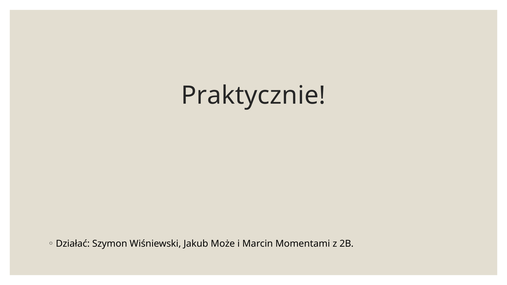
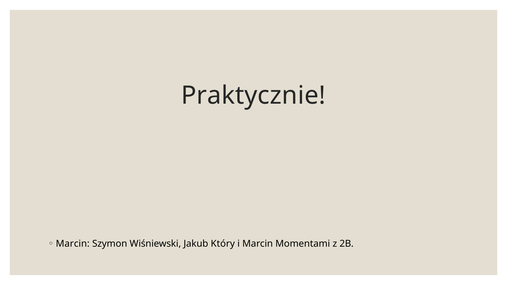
Działać: Działać -> Marcin (73, 244)
Może: Może -> Który (223, 244)
